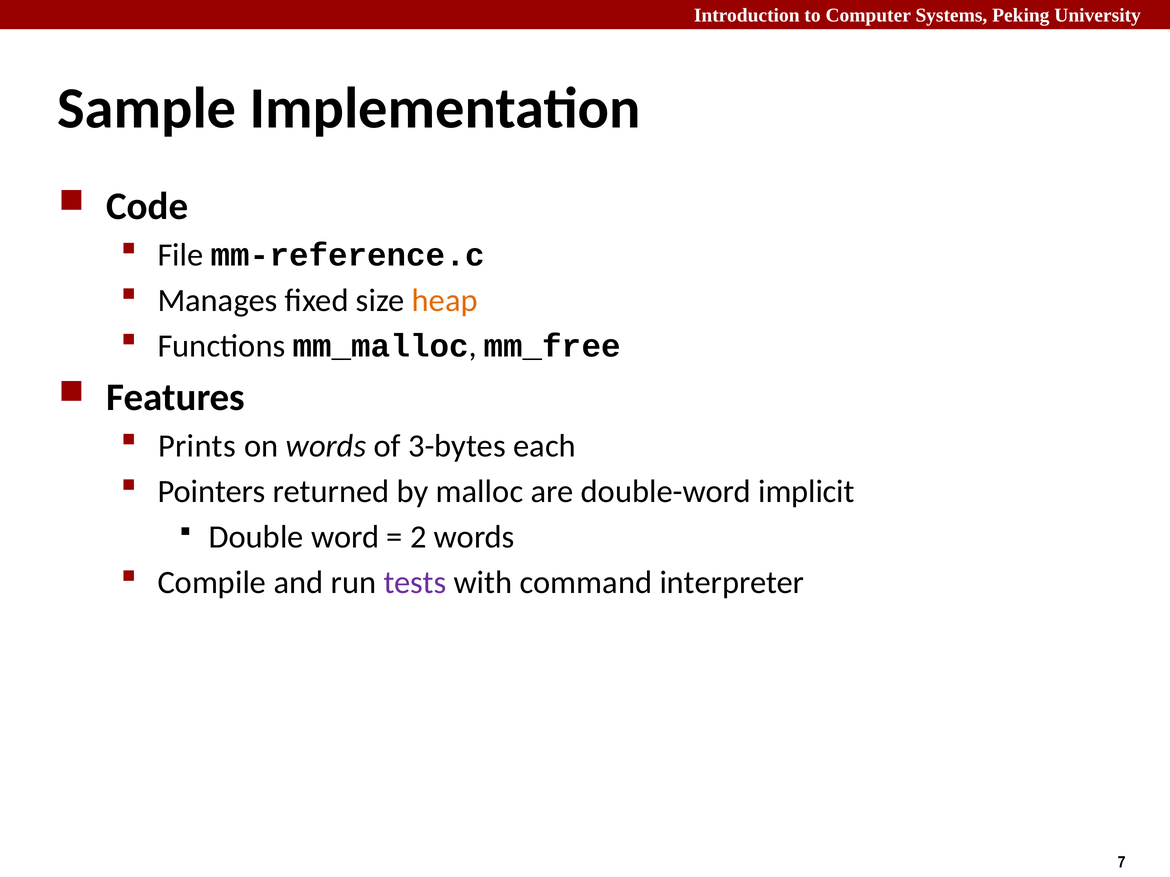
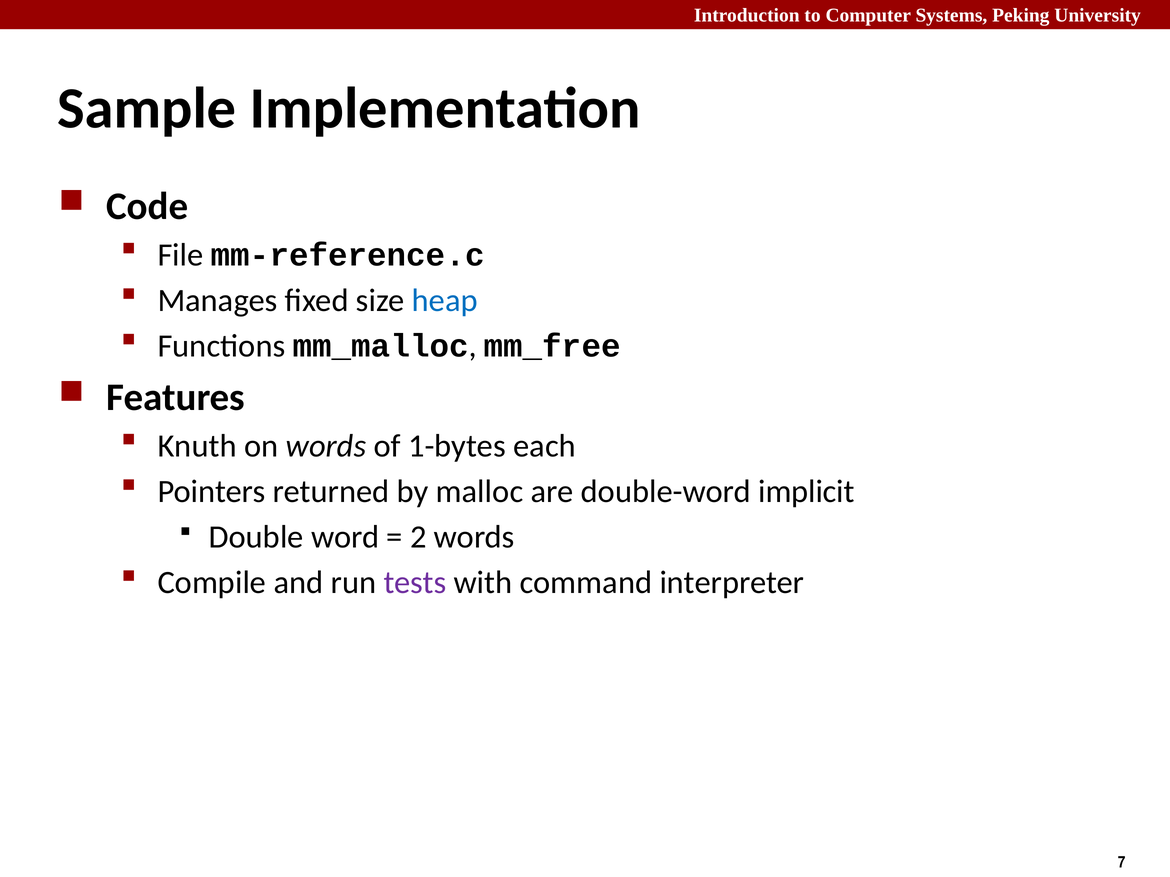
heap colour: orange -> blue (445, 301)
Prints: Prints -> Knuth (197, 446)
3-bytes: 3-bytes -> 1-bytes (457, 446)
